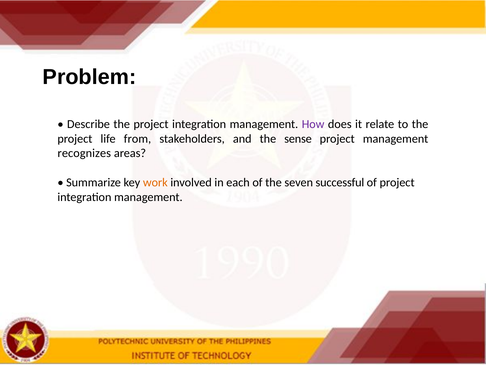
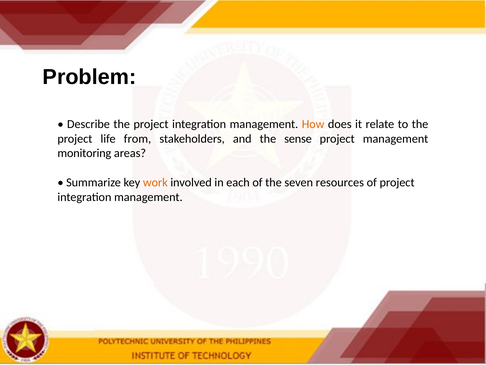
How colour: purple -> orange (313, 124)
recognizes: recognizes -> monitoring (84, 153)
successful: successful -> resources (340, 182)
